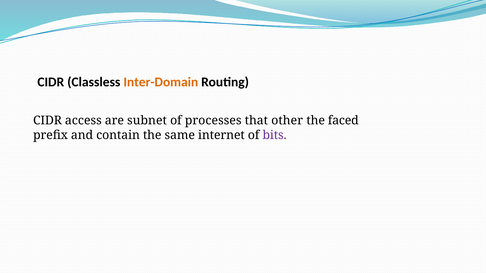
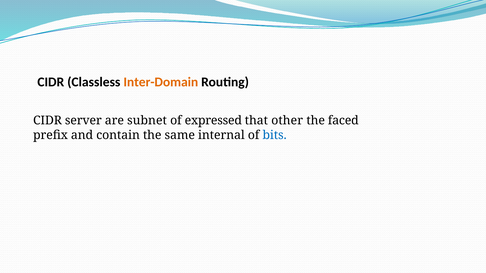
access: access -> server (83, 121)
processes: processes -> expressed (213, 121)
internet: internet -> internal (221, 135)
bits colour: purple -> blue (275, 135)
